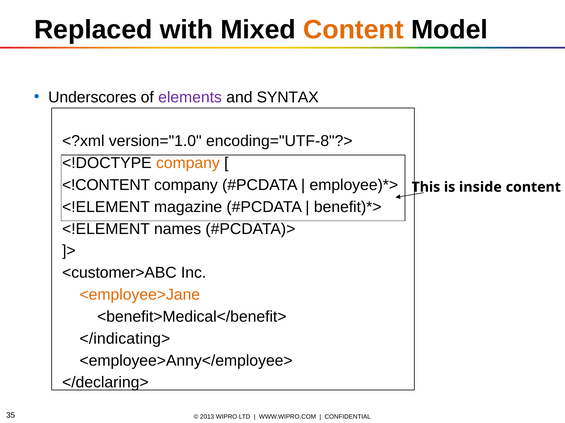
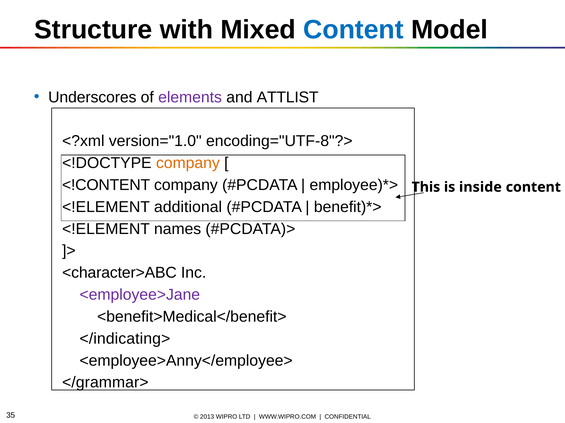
Replaced: Replaced -> Structure (93, 30)
Content colour: orange -> blue (354, 30)
SYNTAX: SYNTAX -> ATTLIST (288, 97)
magazine: magazine -> additional (188, 207)
<customer>ABC: <customer>ABC -> <character>ABC (119, 273)
<employee>Jane colour: orange -> purple (140, 295)
</declaring>: </declaring> -> </grammar> (105, 383)
